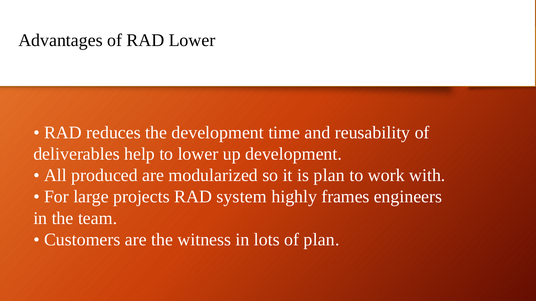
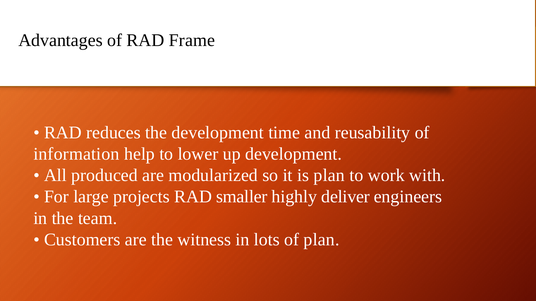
RAD Lower: Lower -> Frame (192, 40)
deliverables: deliverables -> information (76, 154)
system: system -> smaller (242, 197)
frames: frames -> deliver (346, 197)
